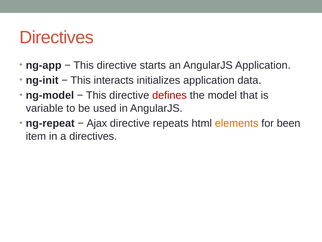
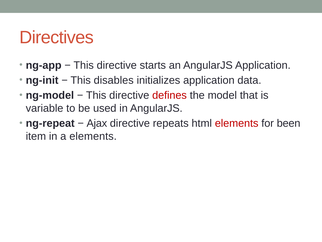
interacts: interacts -> disables (114, 80)
elements colour: orange -> red (237, 123)
a directives: directives -> elements (93, 136)
